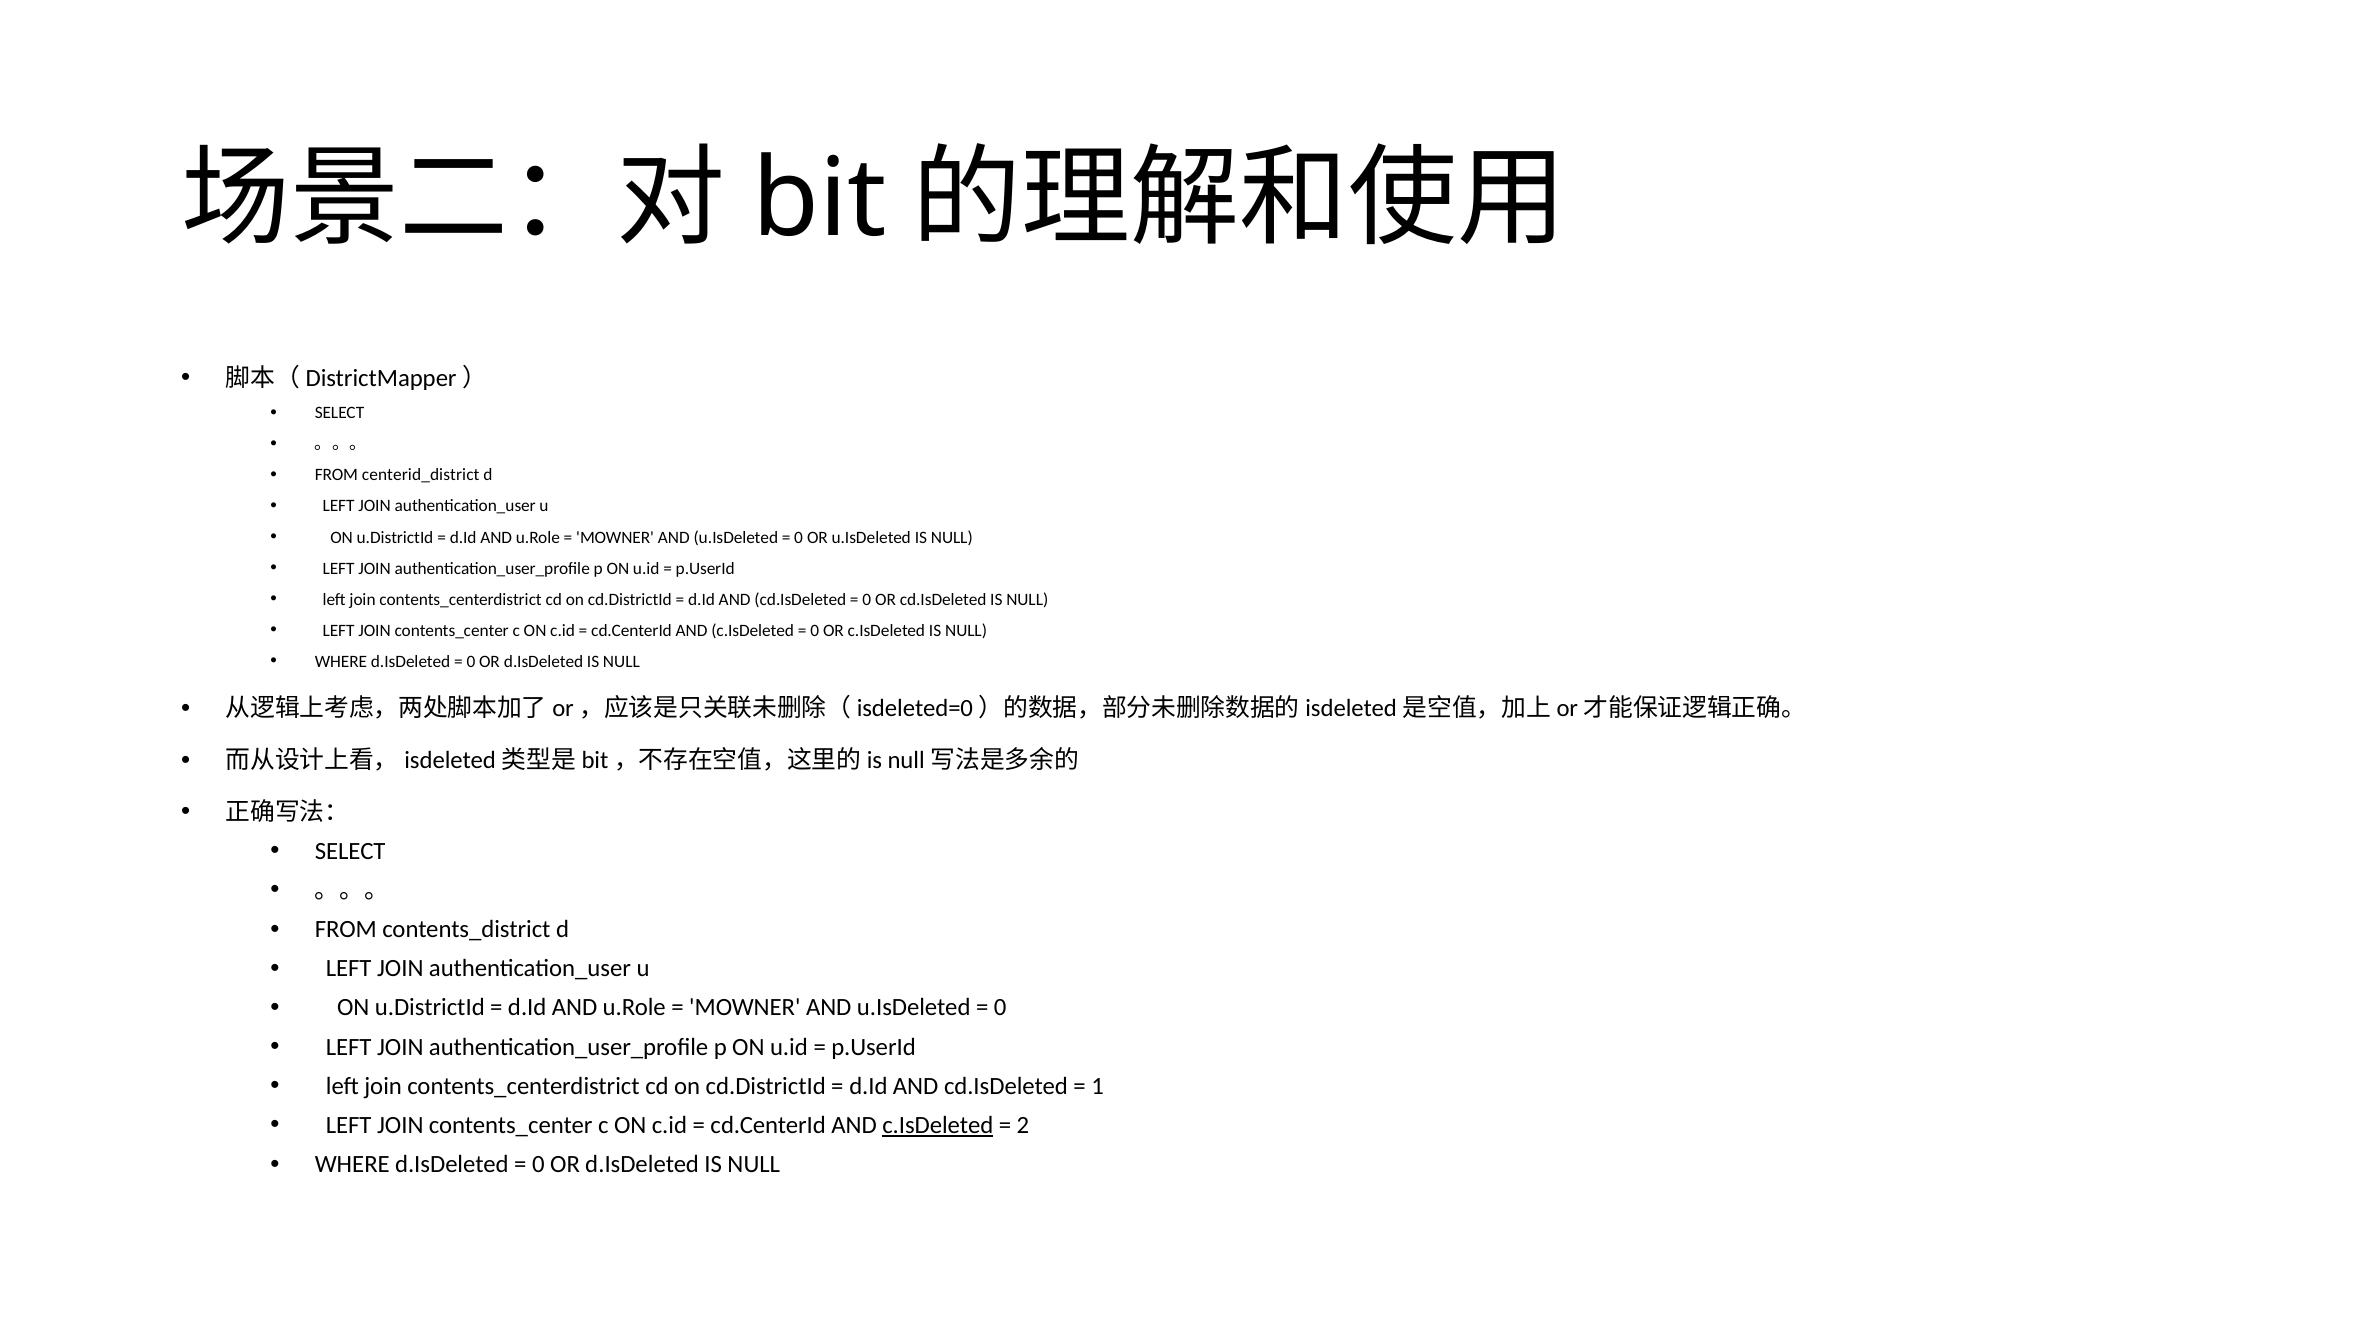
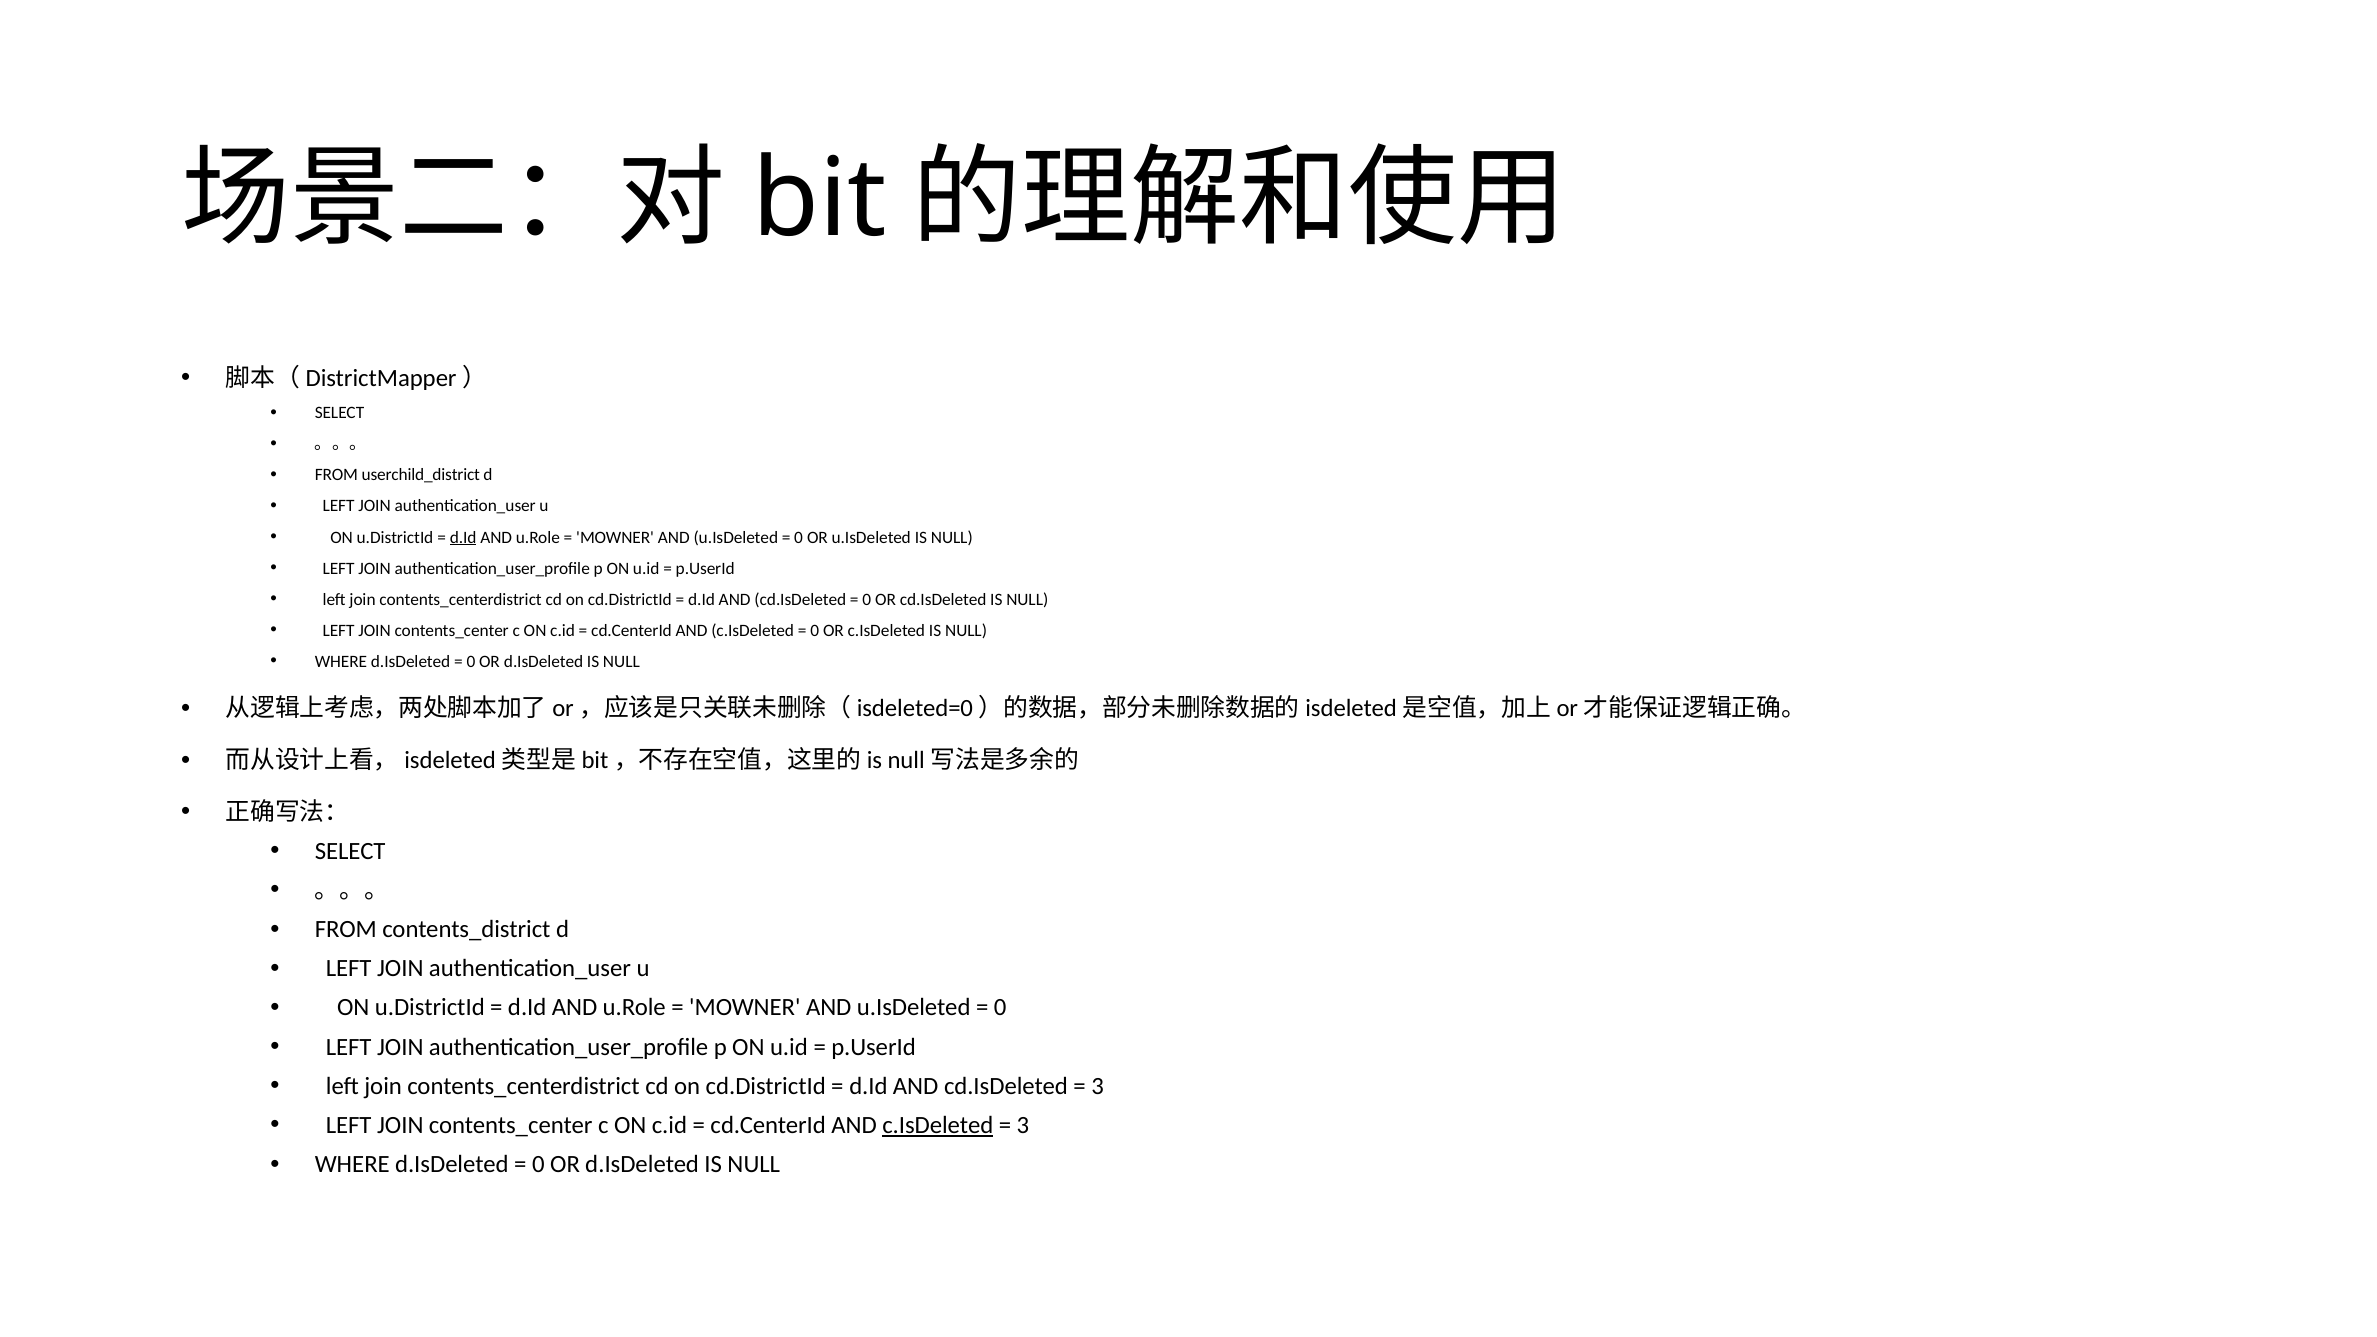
centerid_district: centerid_district -> userchild_district (421, 475)
d.Id underline: none -> present (463, 537)
1: 1 -> 3 (1098, 1086)
2: 2 -> 3 (1023, 1125)
